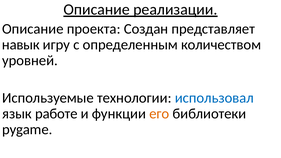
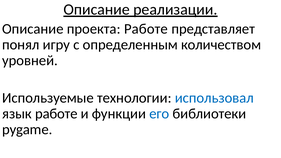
проекта Создан: Создан -> Работе (146, 29)
навык: навык -> понял (21, 45)
его colour: orange -> blue (159, 114)
